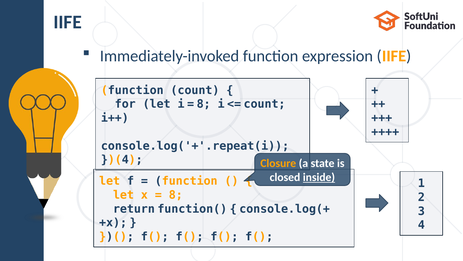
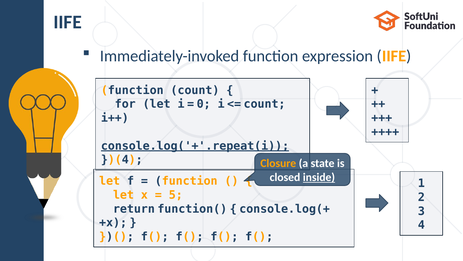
8: 8 -> 0 (204, 104)
console.log('+'.repeat(i underline: none -> present (195, 146)
8: 8 -> 5 (176, 195)
